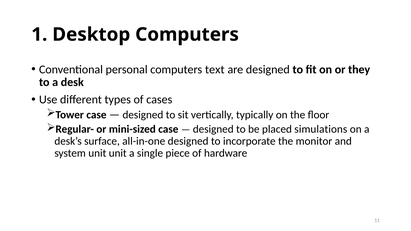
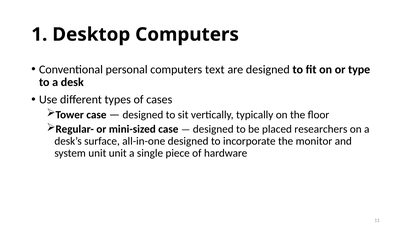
they: they -> type (359, 69)
simulations: simulations -> researchers (321, 129)
